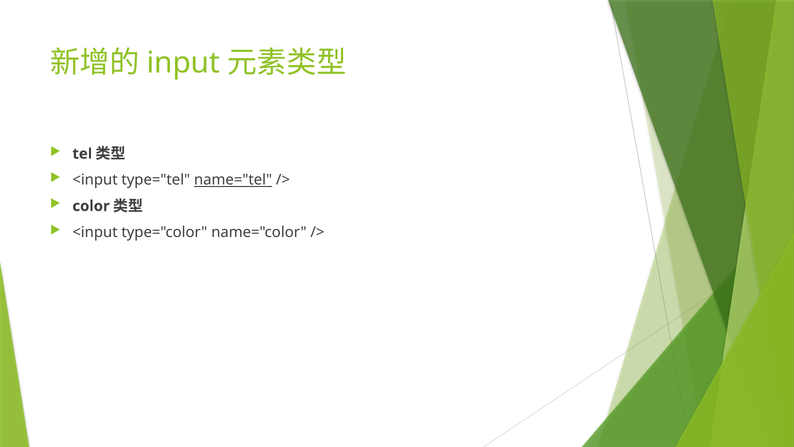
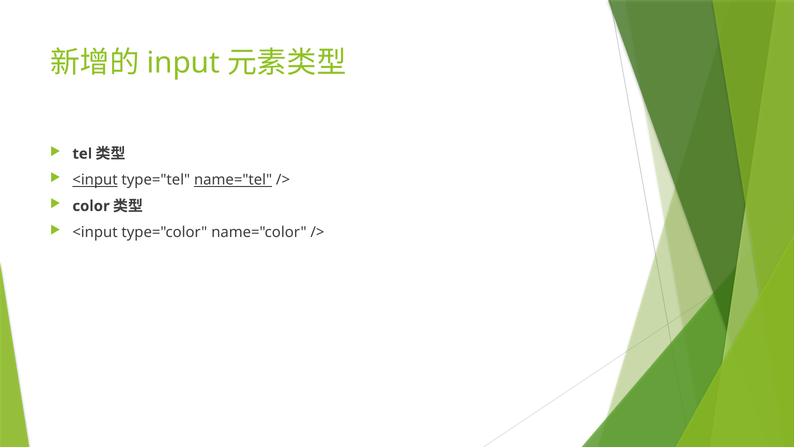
<input underline: none -> present (95, 180)
